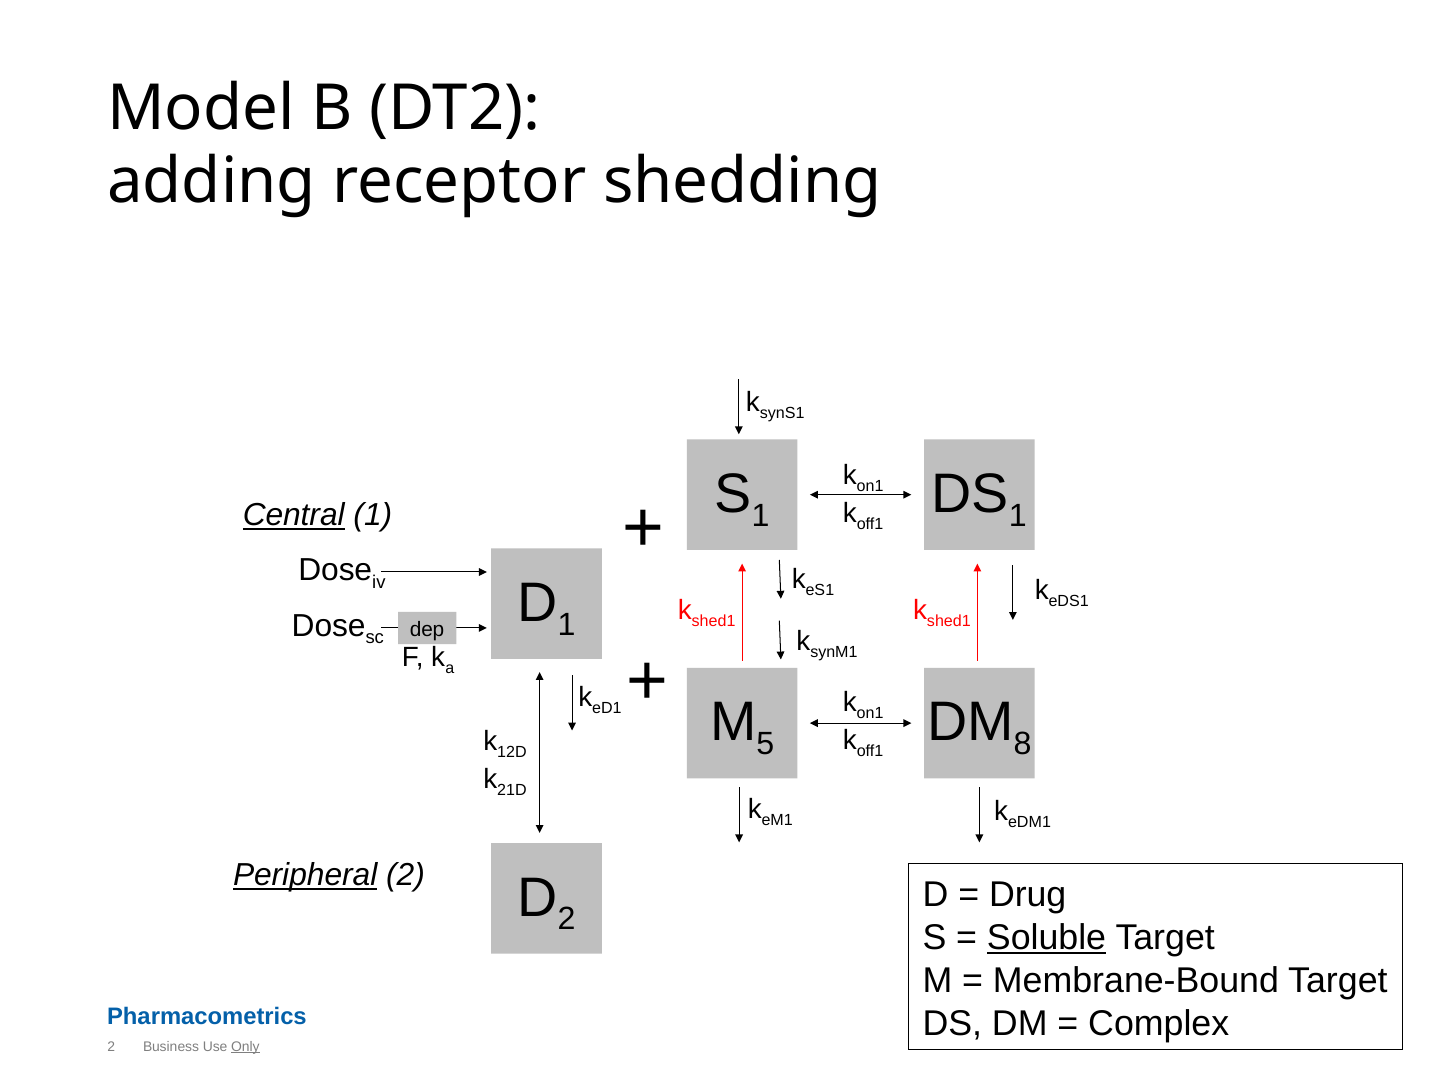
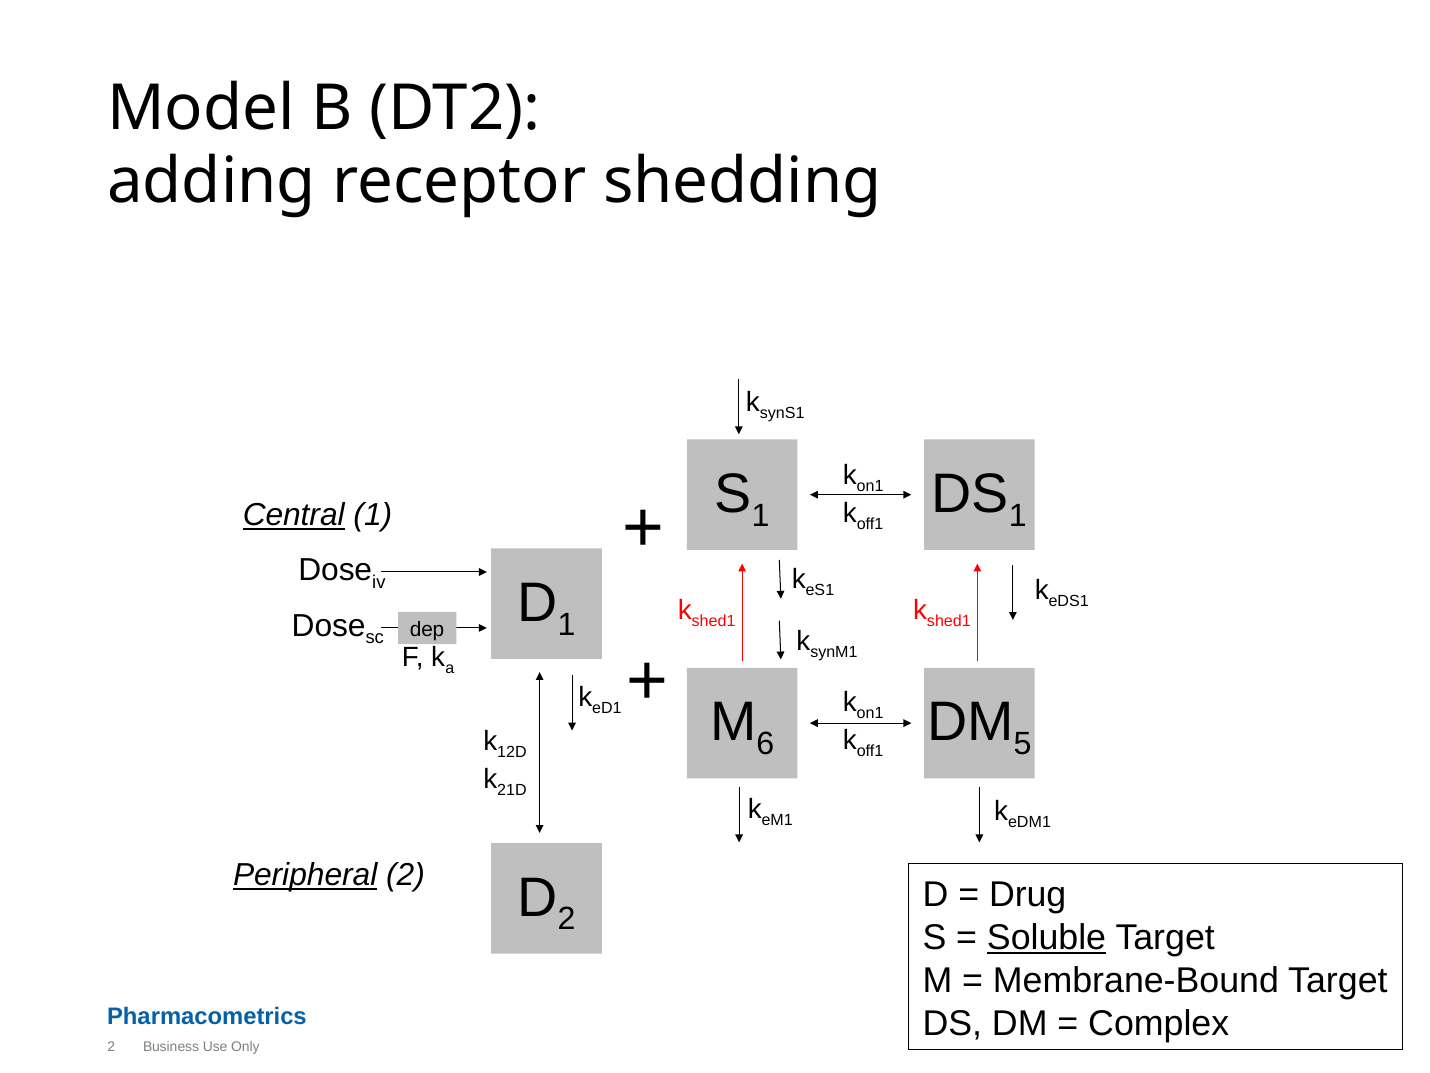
5: 5 -> 6 (765, 744)
8: 8 -> 5 (1023, 744)
Only underline: present -> none (245, 1046)
